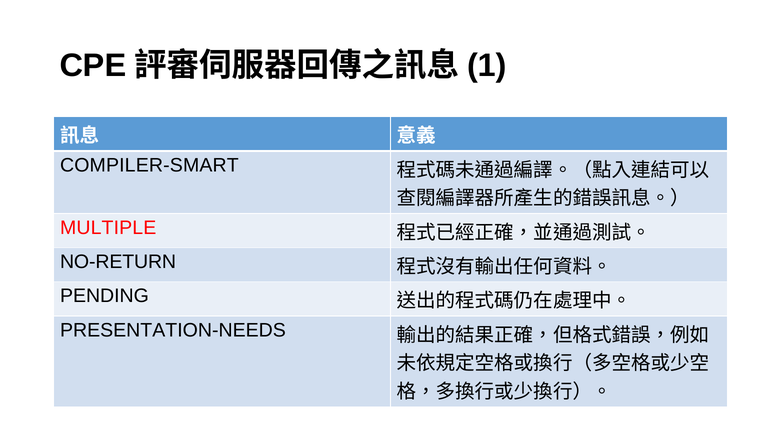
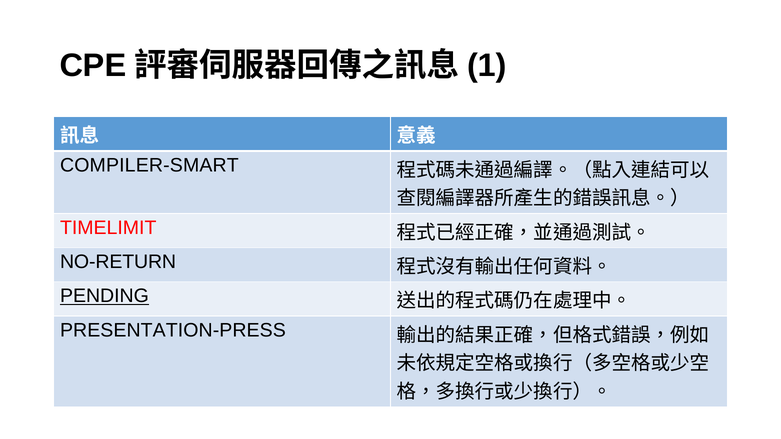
MULTIPLE: MULTIPLE -> TIMELIMIT (108, 228)
PENDING underline: none -> present (104, 296)
PRESENTATION-NEEDS: PRESENTATION-NEEDS -> PRESENTATION-PRESS (173, 330)
